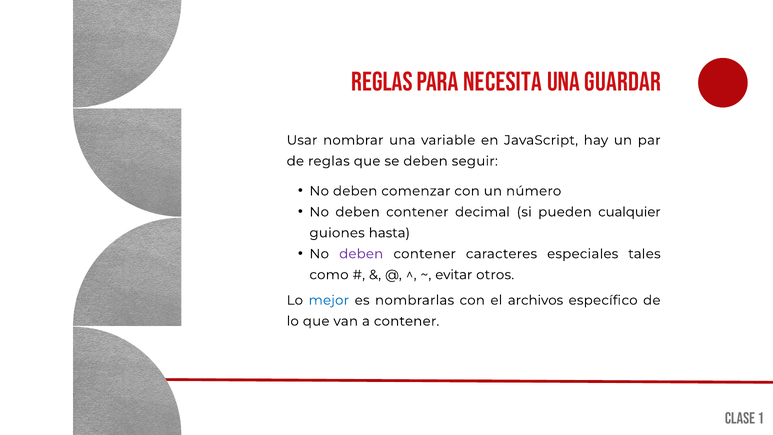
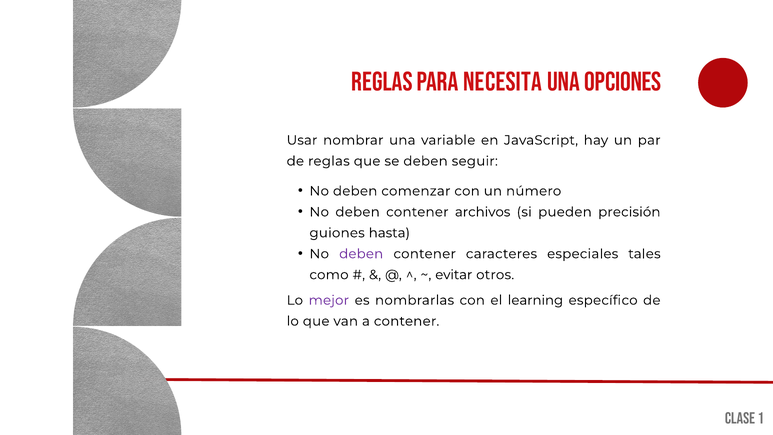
guardar: guardar -> opciones (623, 82)
decimal: decimal -> archivos (483, 212)
cualquier: cualquier -> precisión (629, 212)
mejor colour: blue -> purple (329, 300)
archivos: archivos -> learning (536, 300)
